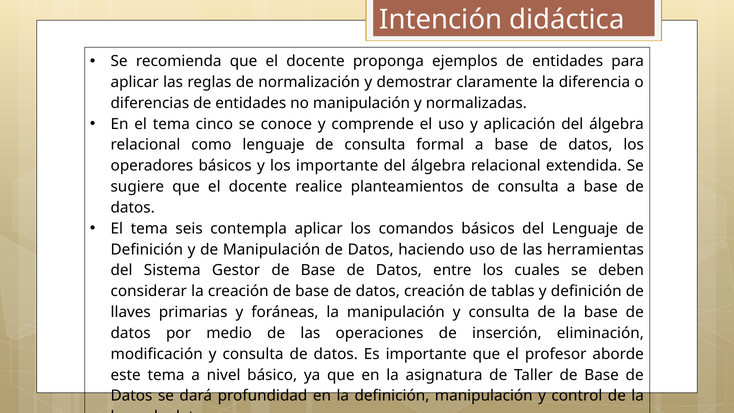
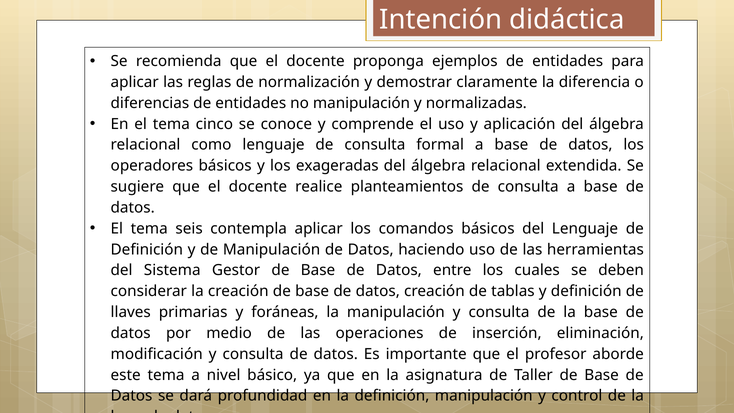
los importante: importante -> exageradas (337, 166)
